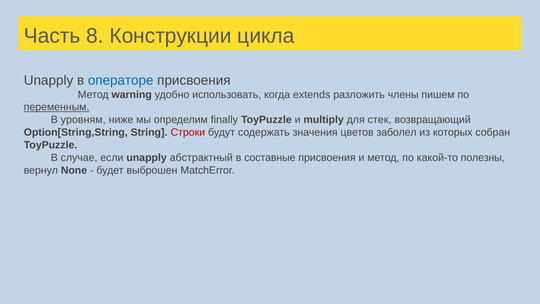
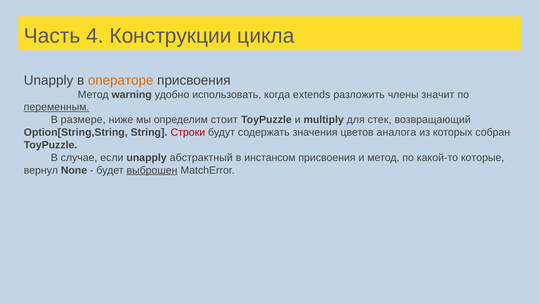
8: 8 -> 4 (95, 36)
операторе colour: blue -> orange (121, 80)
пишем: пишем -> значит (438, 94)
уровням: уровням -> размере (83, 120)
finally: finally -> стоит (224, 120)
заболел: заболел -> аналога (396, 132)
составные: составные -> инстансом (270, 158)
полезны: полезны -> которые (483, 158)
выброшен underline: none -> present (152, 170)
